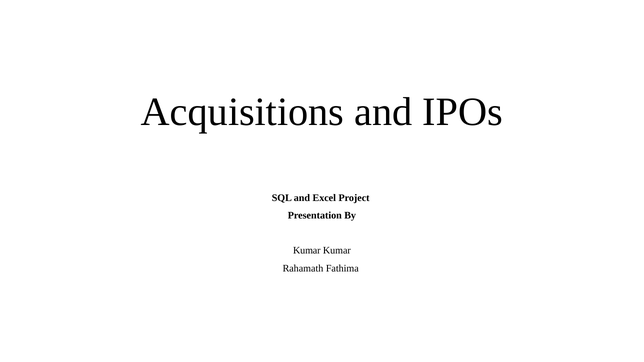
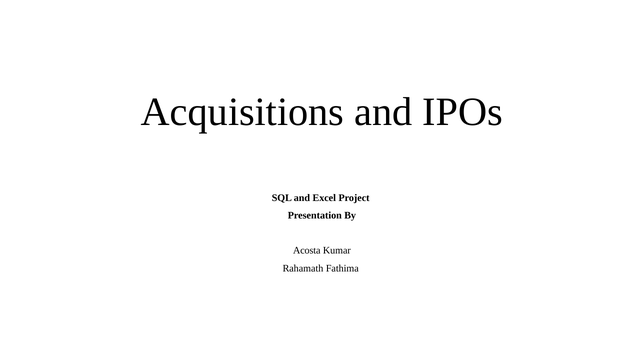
Kumar: Kumar -> Acosta (307, 251)
